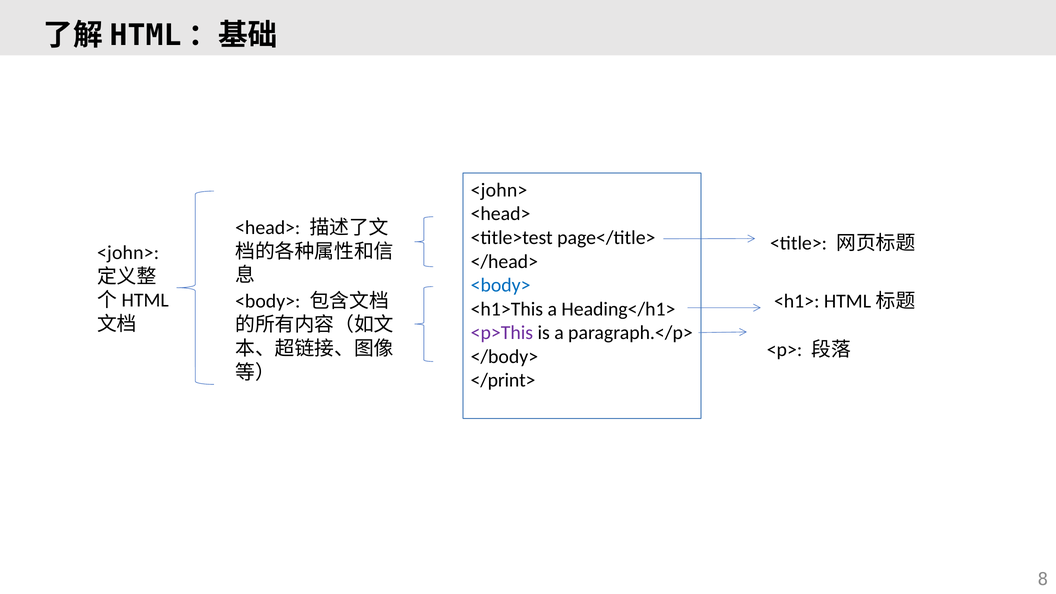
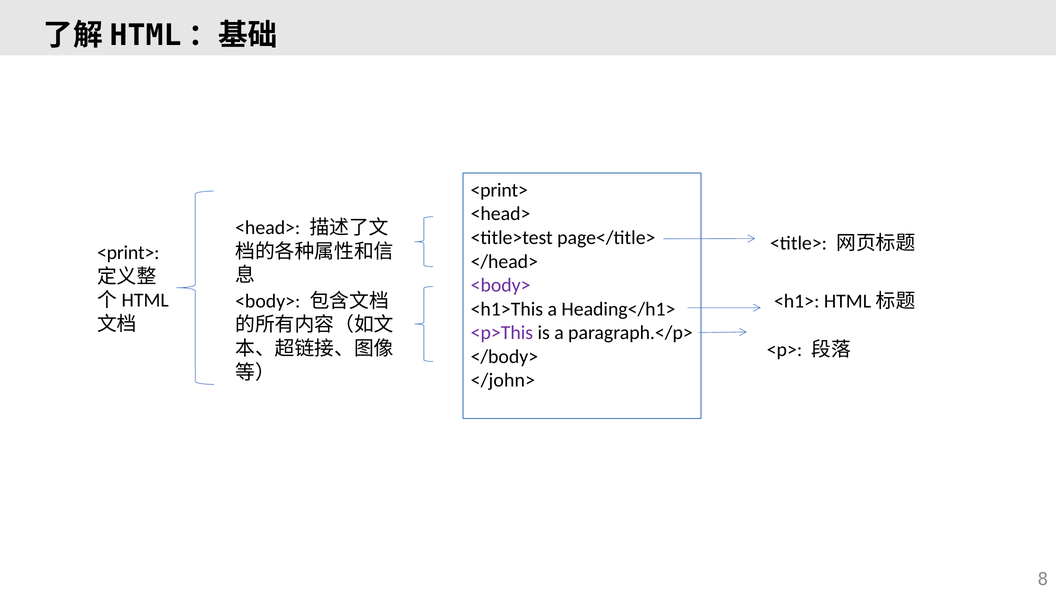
<john>: <john> -> <print> (499, 190)
<john>: <john> -> <print> (128, 253)
<body> colour: blue -> purple (501, 285)
</print>: </print> -> </john> (503, 380)
